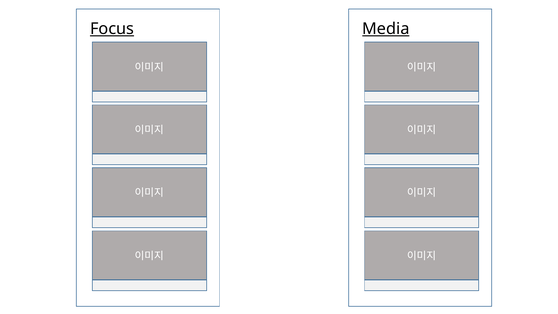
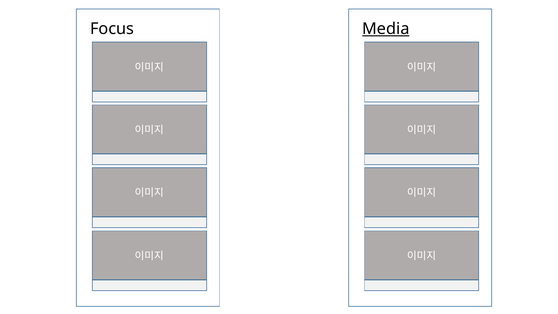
Focus underline: present -> none (112, 29)
